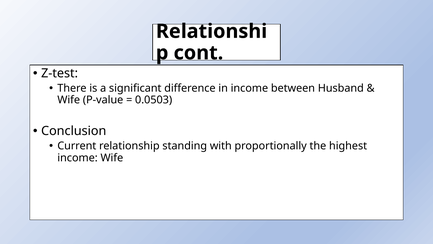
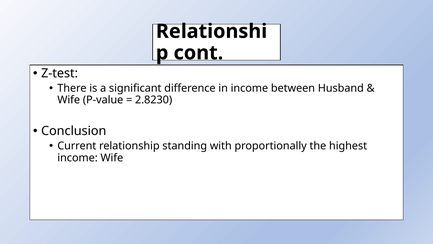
0.0503: 0.0503 -> 2.8230 (154, 100)
